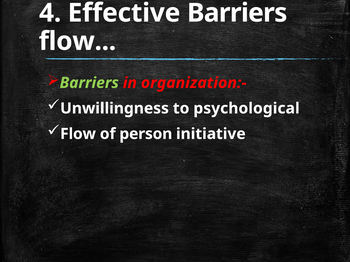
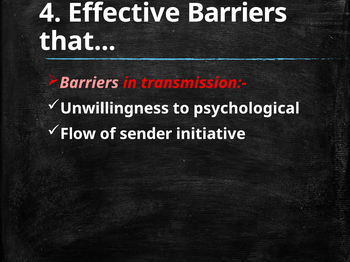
flow: flow -> that (77, 41)
Barriers colour: light green -> pink (89, 83)
organization:-: organization:- -> transmission:- (194, 83)
person: person -> sender (146, 134)
